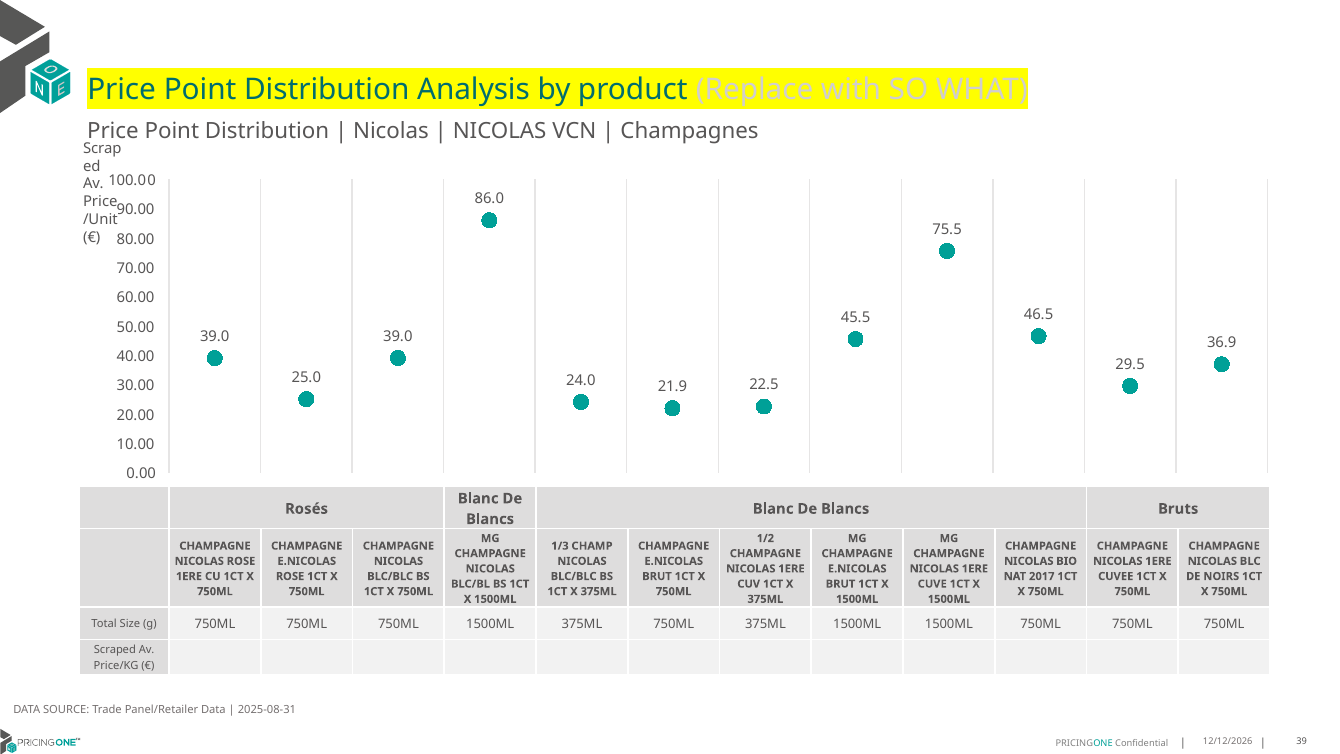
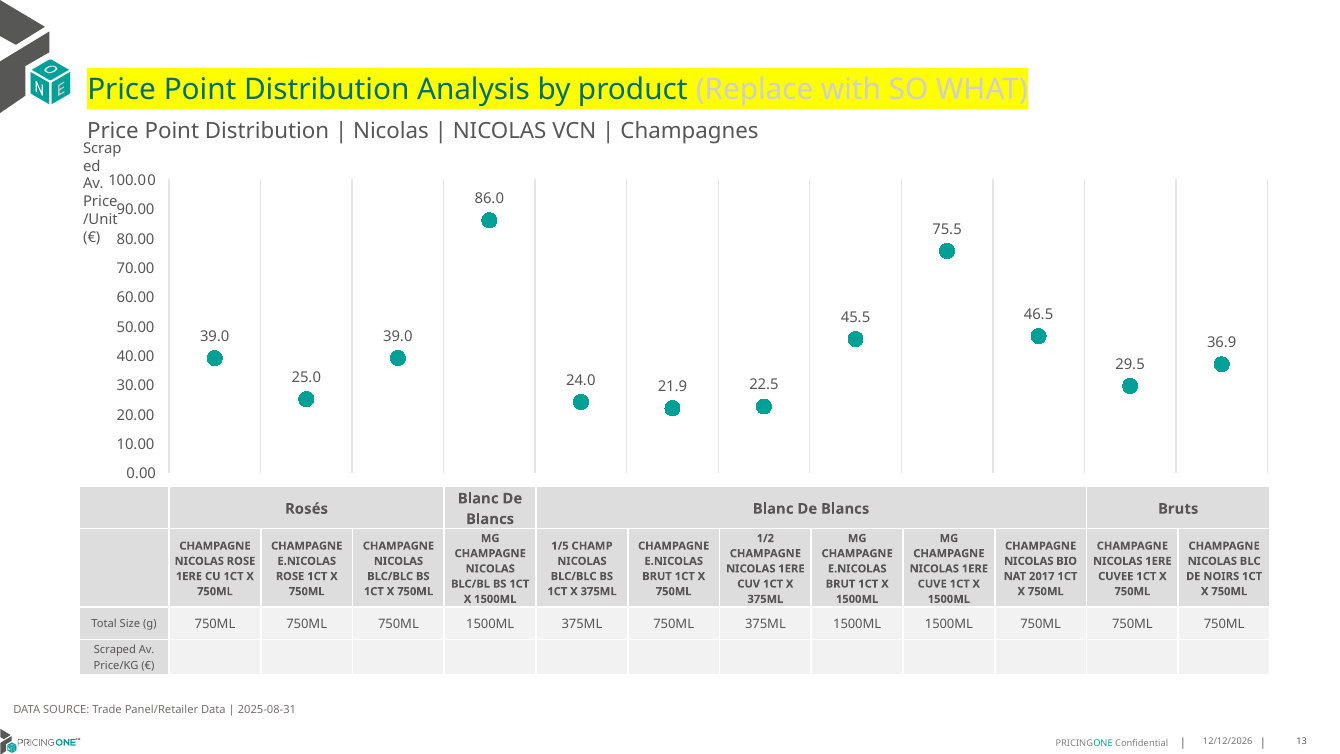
1/3: 1/3 -> 1/5 (560, 546)
39: 39 -> 13 (1302, 741)
